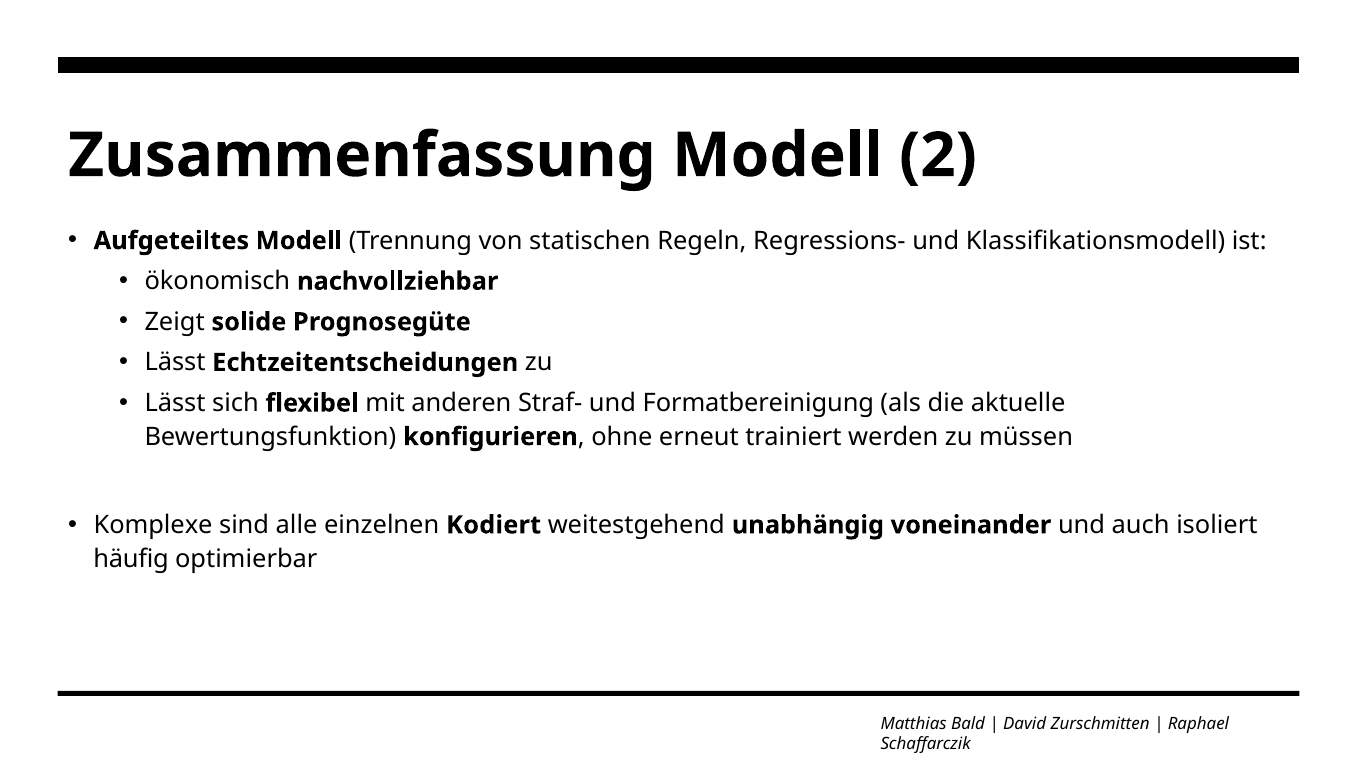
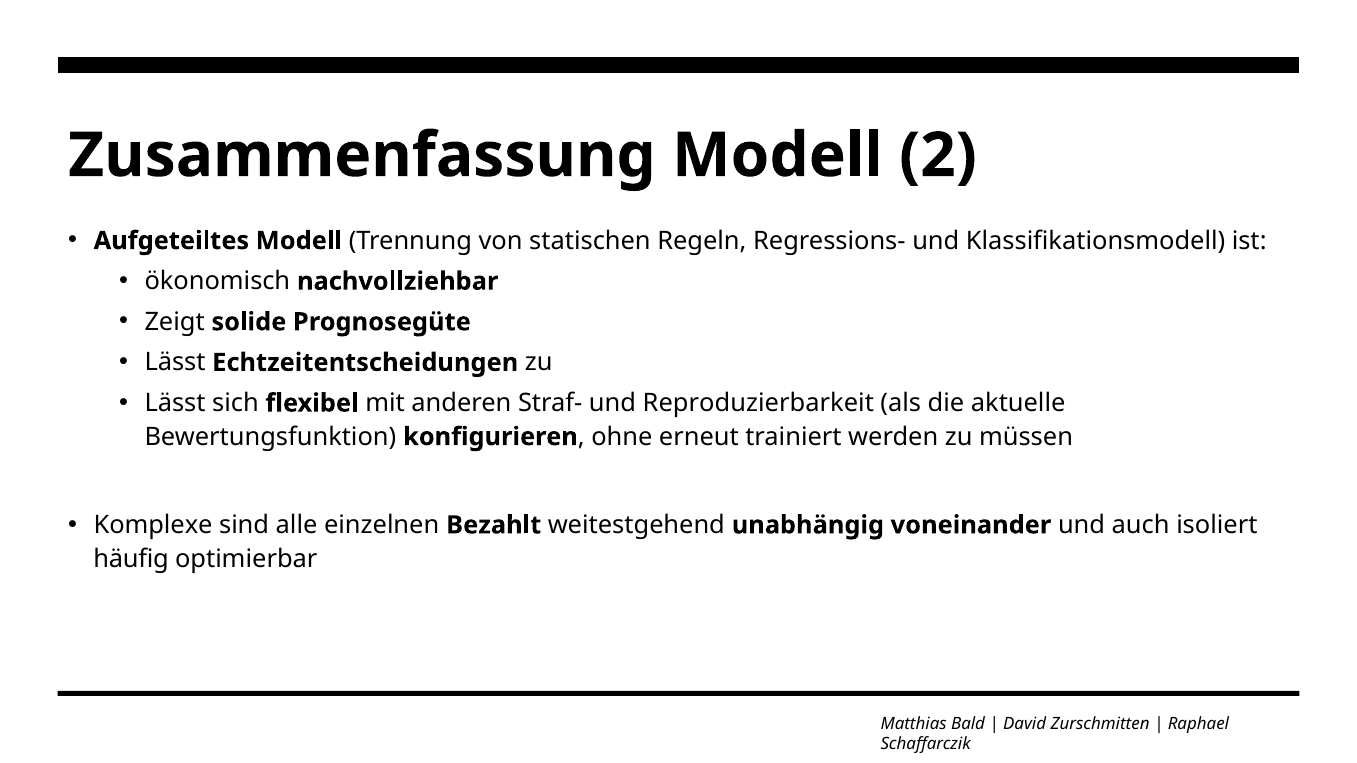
Formatbereinigung: Formatbereinigung -> Reproduzierbarkeit (758, 403)
Kodiert: Kodiert -> Bezahlt (494, 525)
